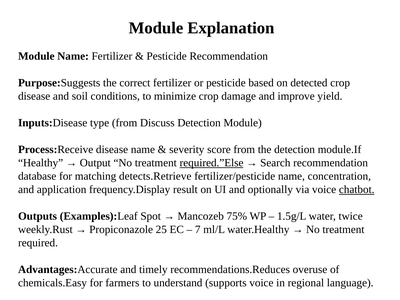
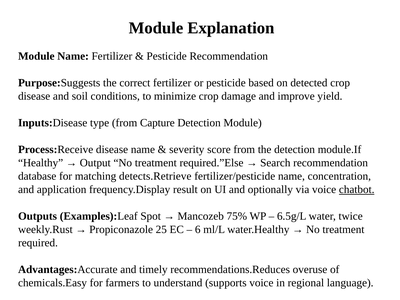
Discuss: Discuss -> Capture (157, 123)
required.”Else underline: present -> none (212, 163)
1.5g/L: 1.5g/L -> 6.5g/L (292, 216)
7: 7 -> 6 (198, 230)
